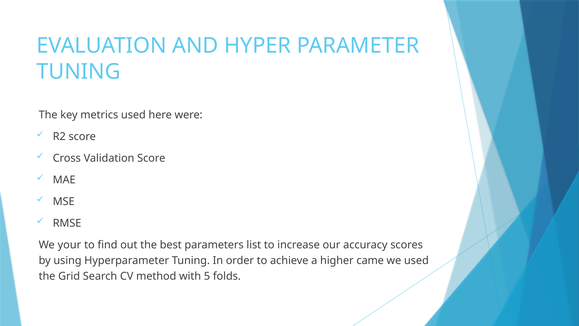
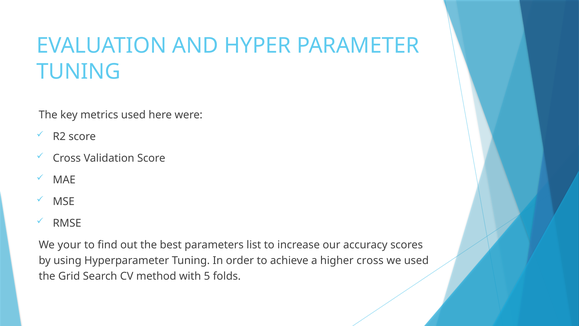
higher came: came -> cross (370, 260)
